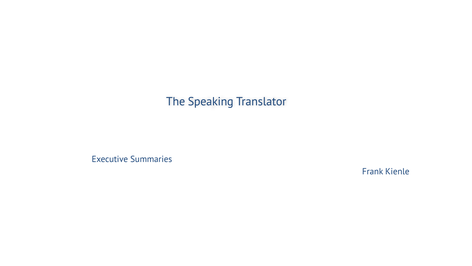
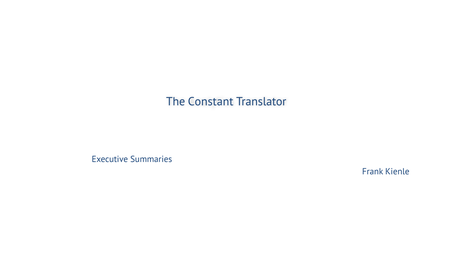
Speaking: Speaking -> Constant (211, 101)
